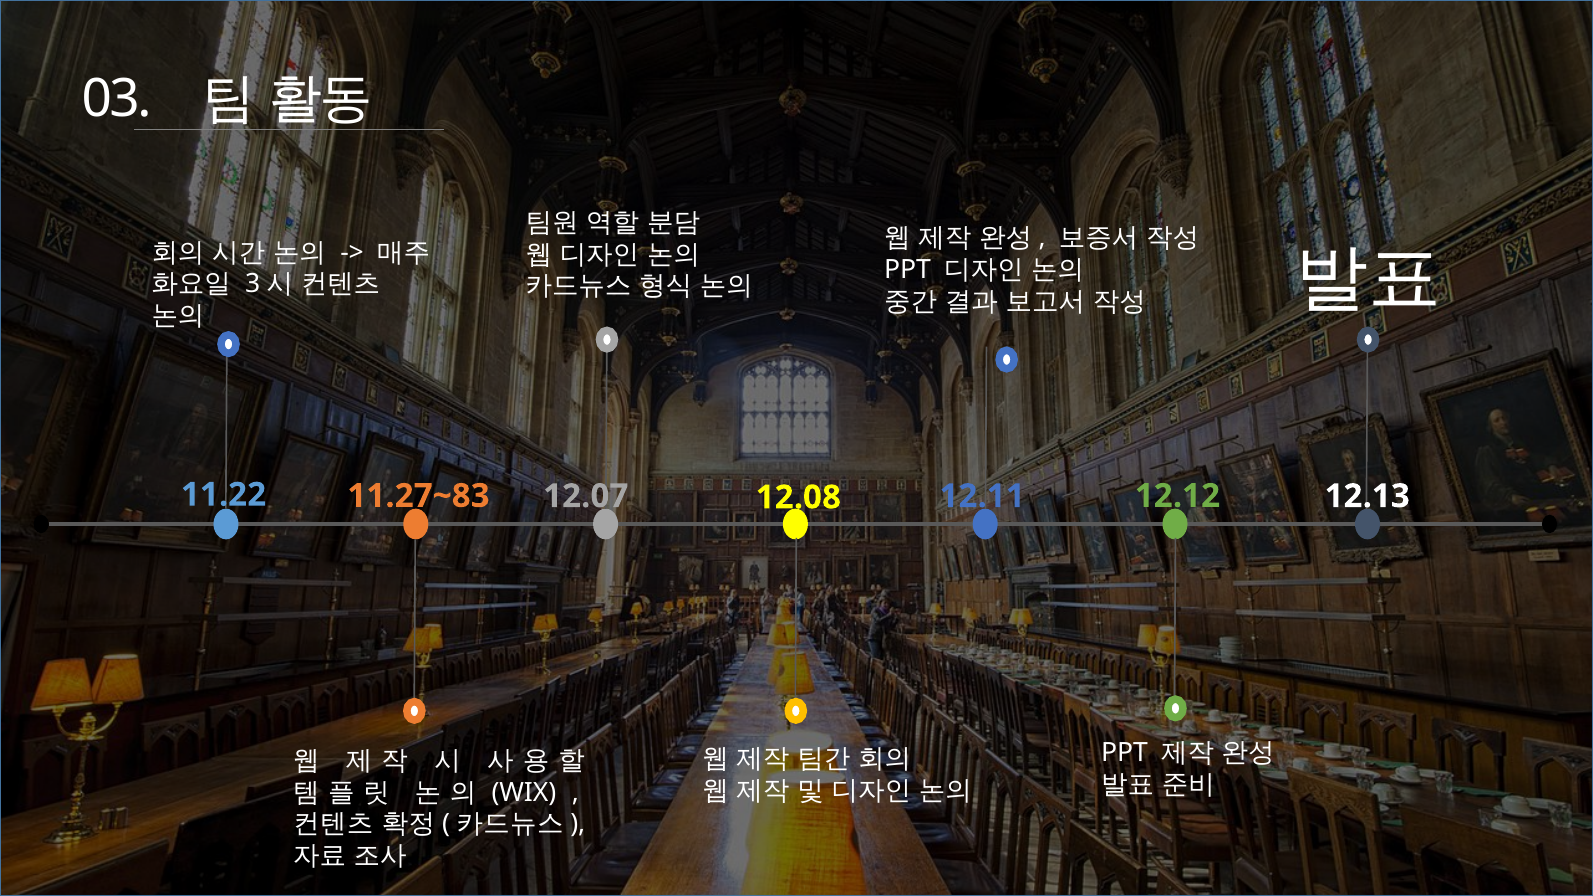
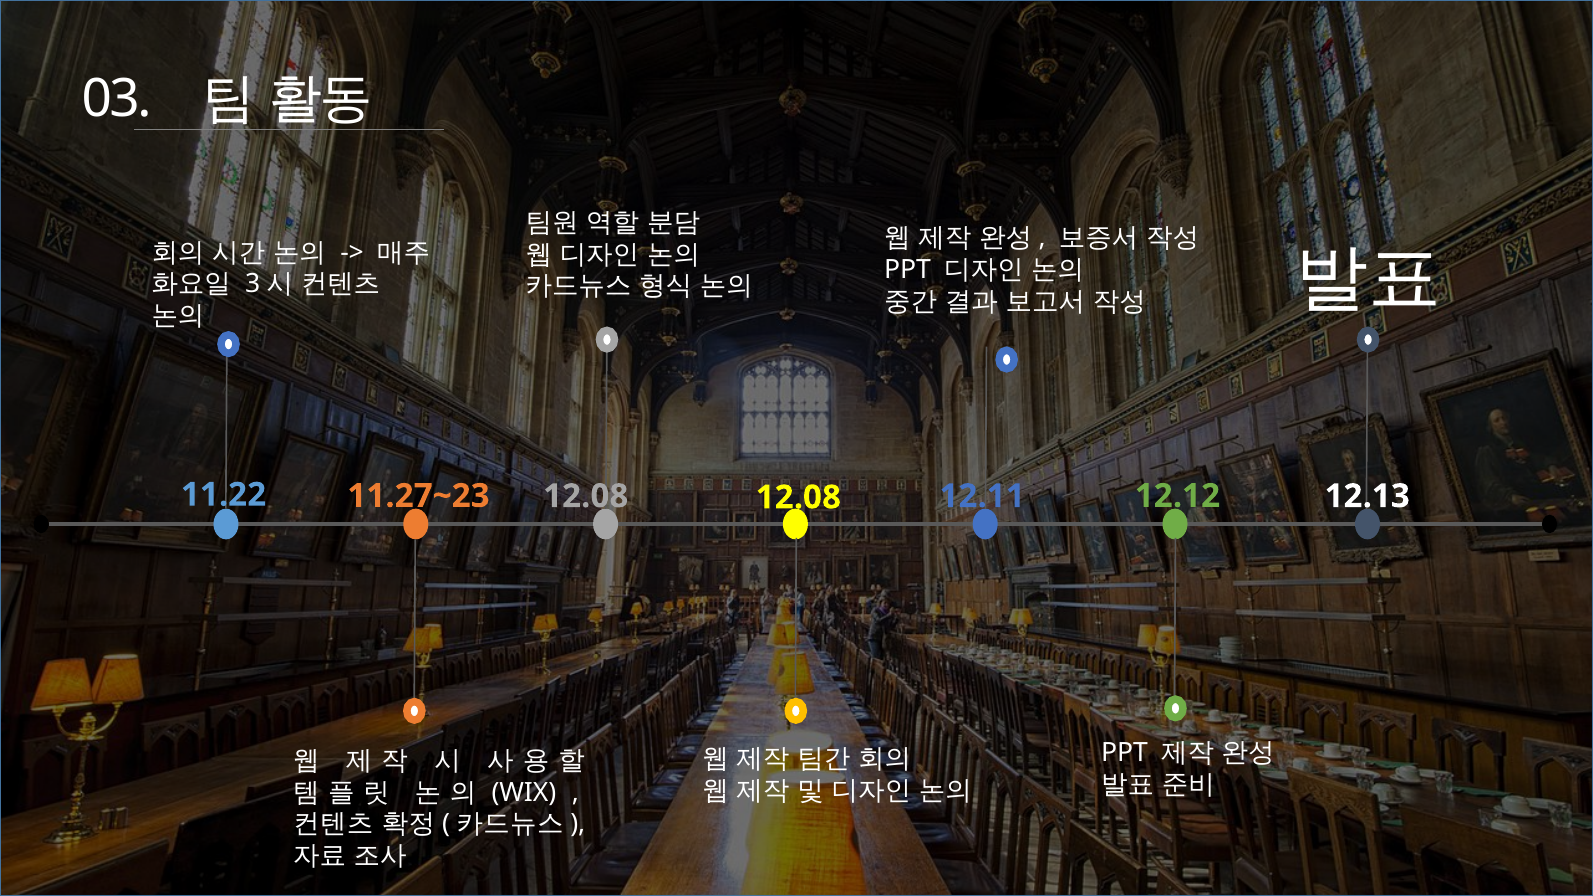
11.22 12.07: 12.07 -> 12.08 (586, 496)
11.27~83: 11.27~83 -> 11.27~23 (419, 496)
